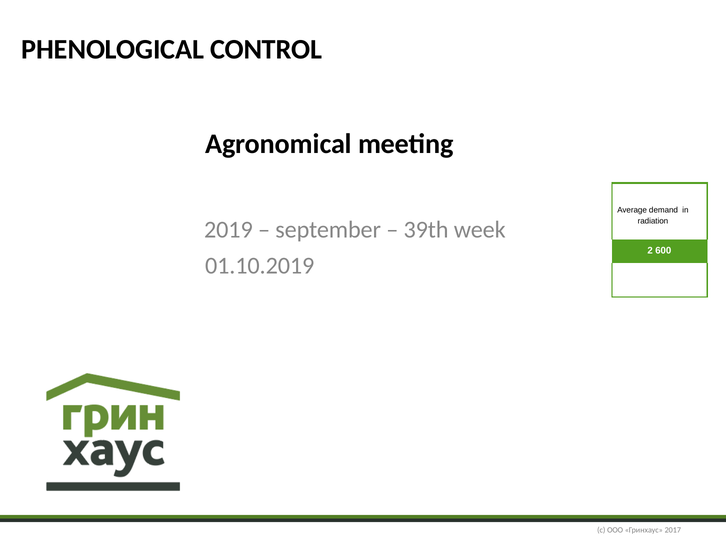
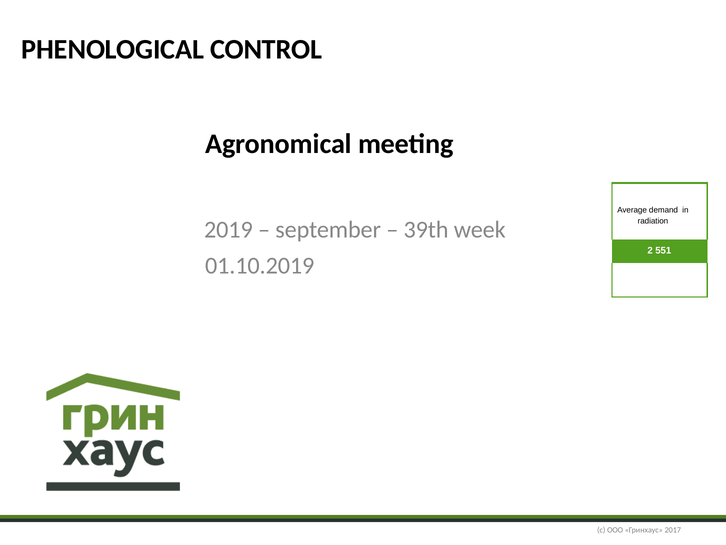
600: 600 -> 551 (663, 250)
